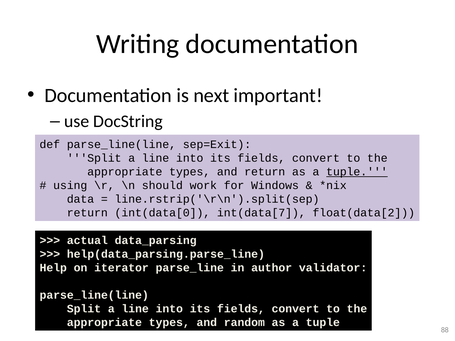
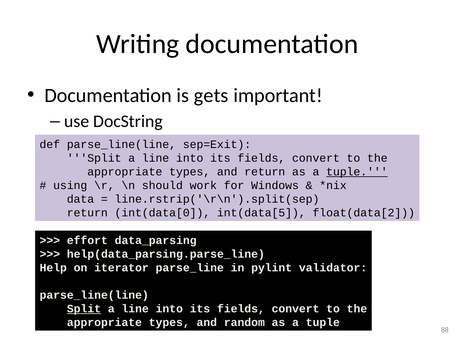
next: next -> gets (211, 95)
int(data[7: int(data[7 -> int(data[5 (261, 213)
actual: actual -> effort (87, 241)
author: author -> pylint (272, 268)
Split underline: none -> present (84, 309)
